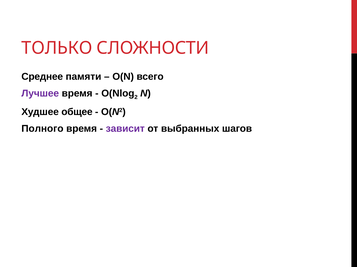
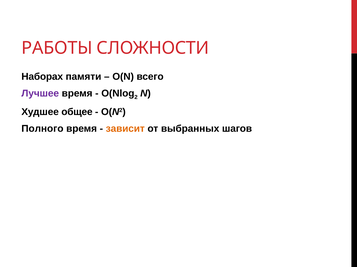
ТОЛЬКО: ТОЛЬКО -> РАБОТЫ (57, 48)
Среднее: Среднее -> Наборах (42, 77)
зависит colour: purple -> orange (125, 129)
